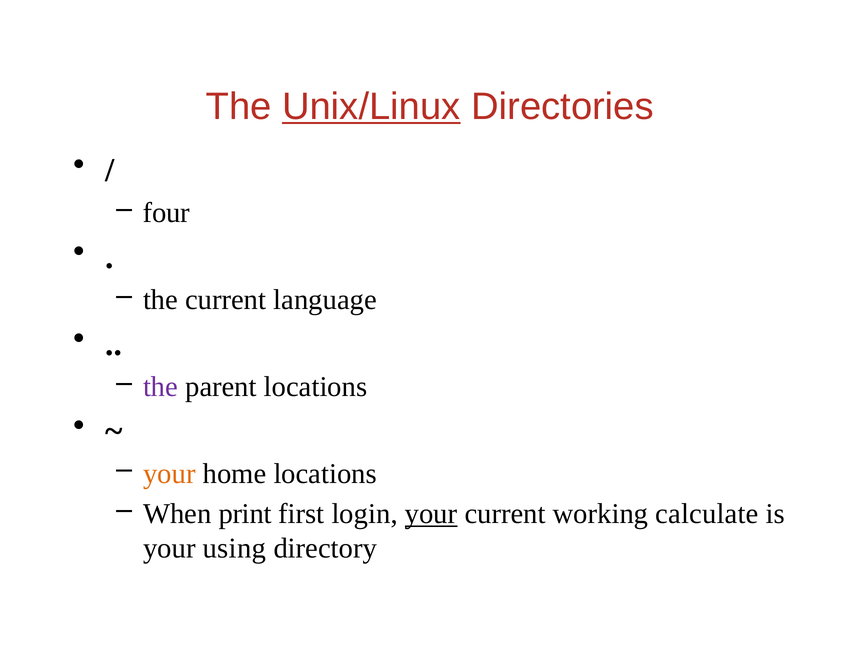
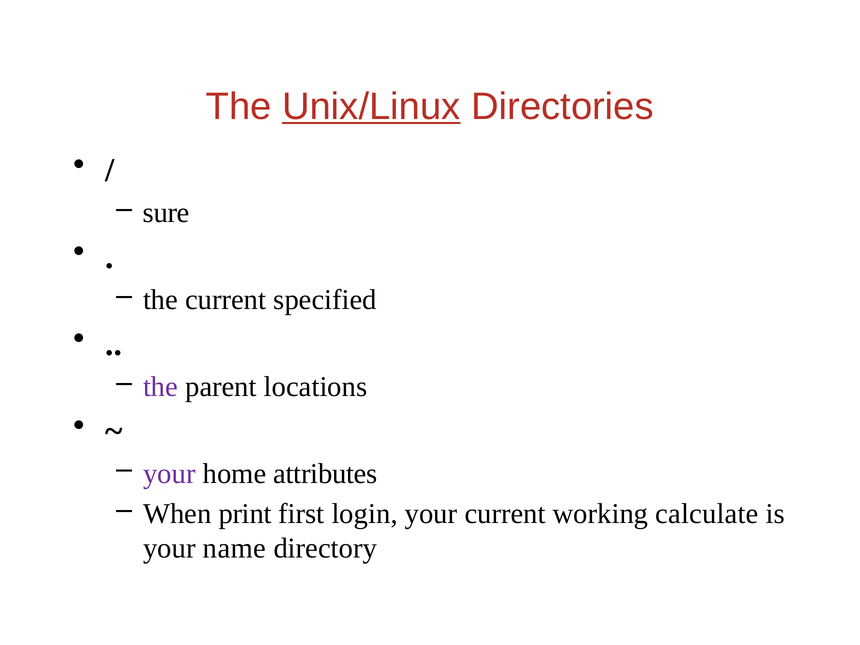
four: four -> sure (166, 213)
language: language -> specified (325, 300)
your colour: orange -> purple (169, 474)
home locations: locations -> attributes (325, 474)
your underline: present -> none (431, 514)
using: using -> name (234, 548)
